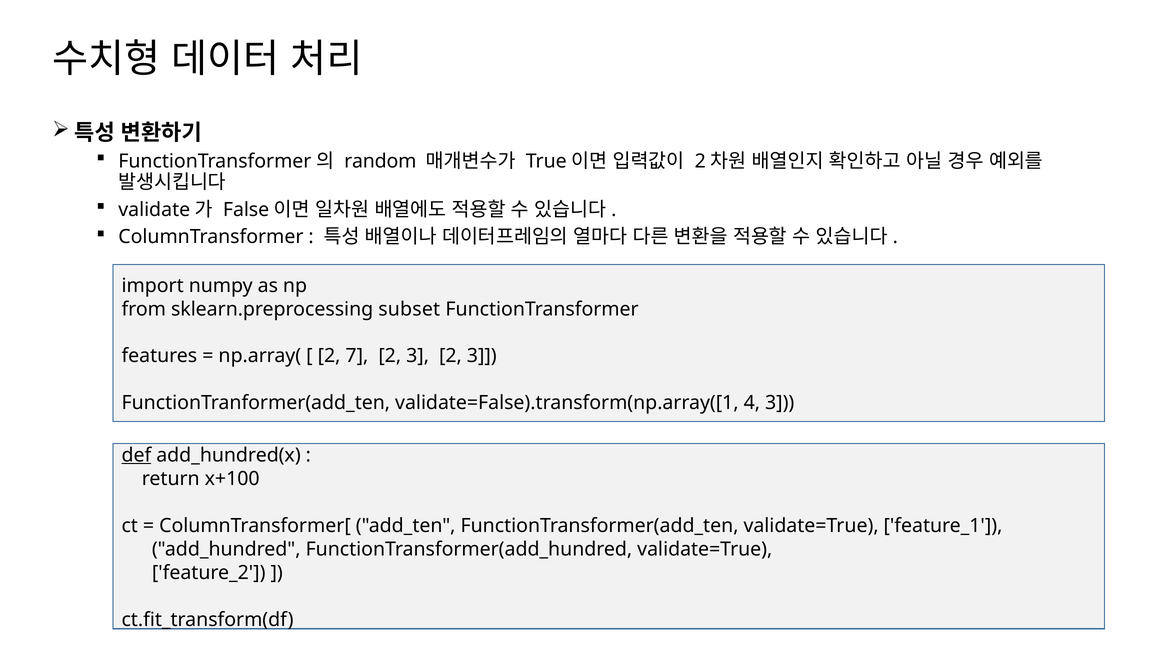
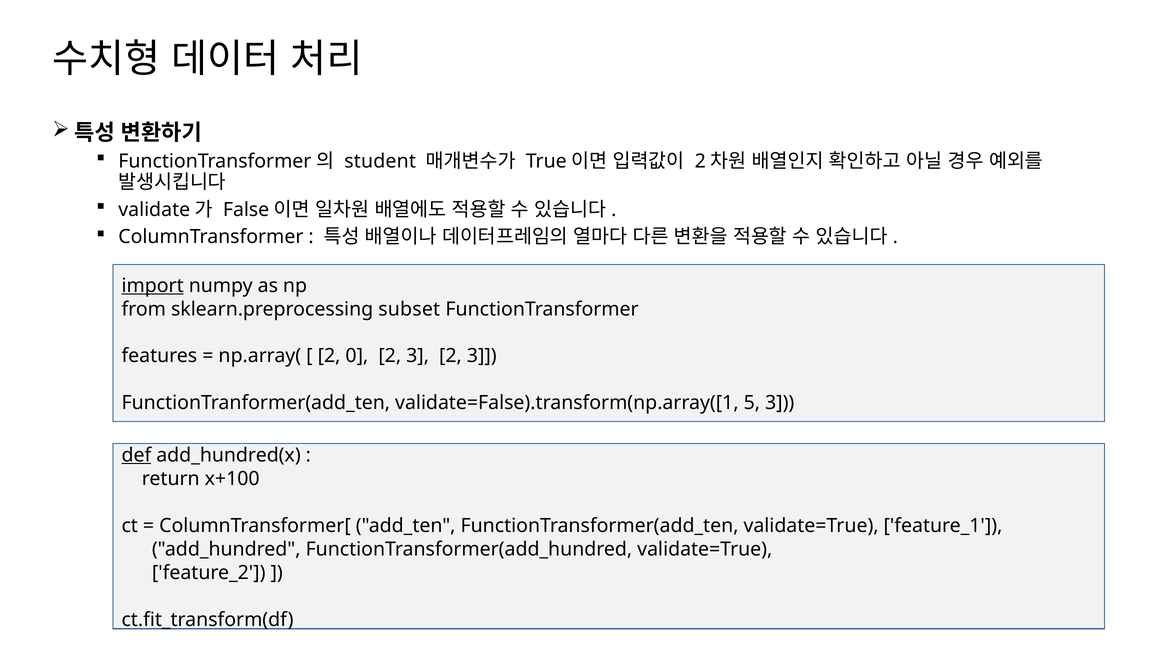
random: random -> student (380, 161)
import underline: none -> present (153, 285)
7: 7 -> 0 (357, 356)
4: 4 -> 5 (752, 403)
